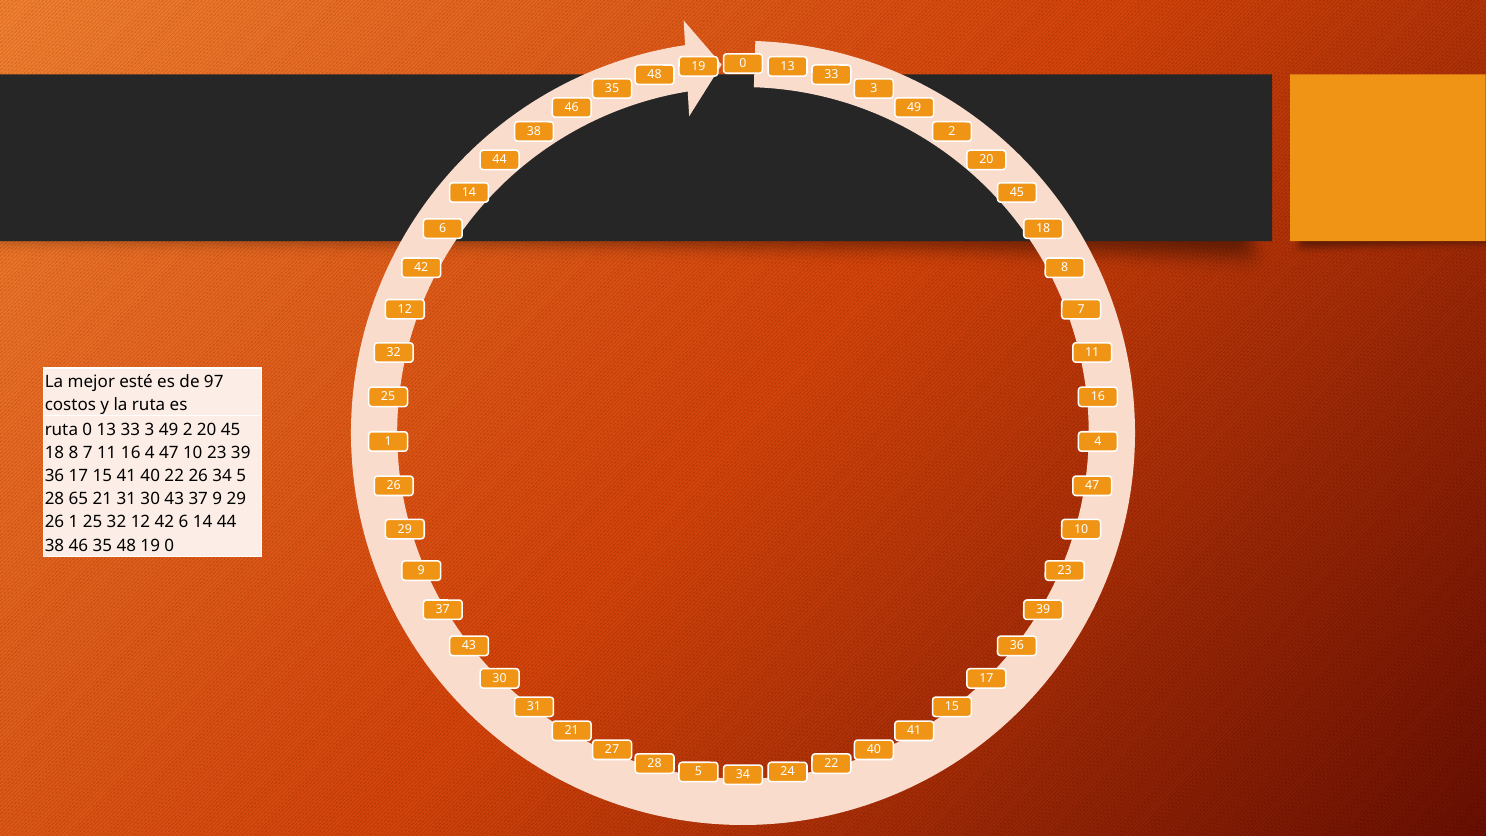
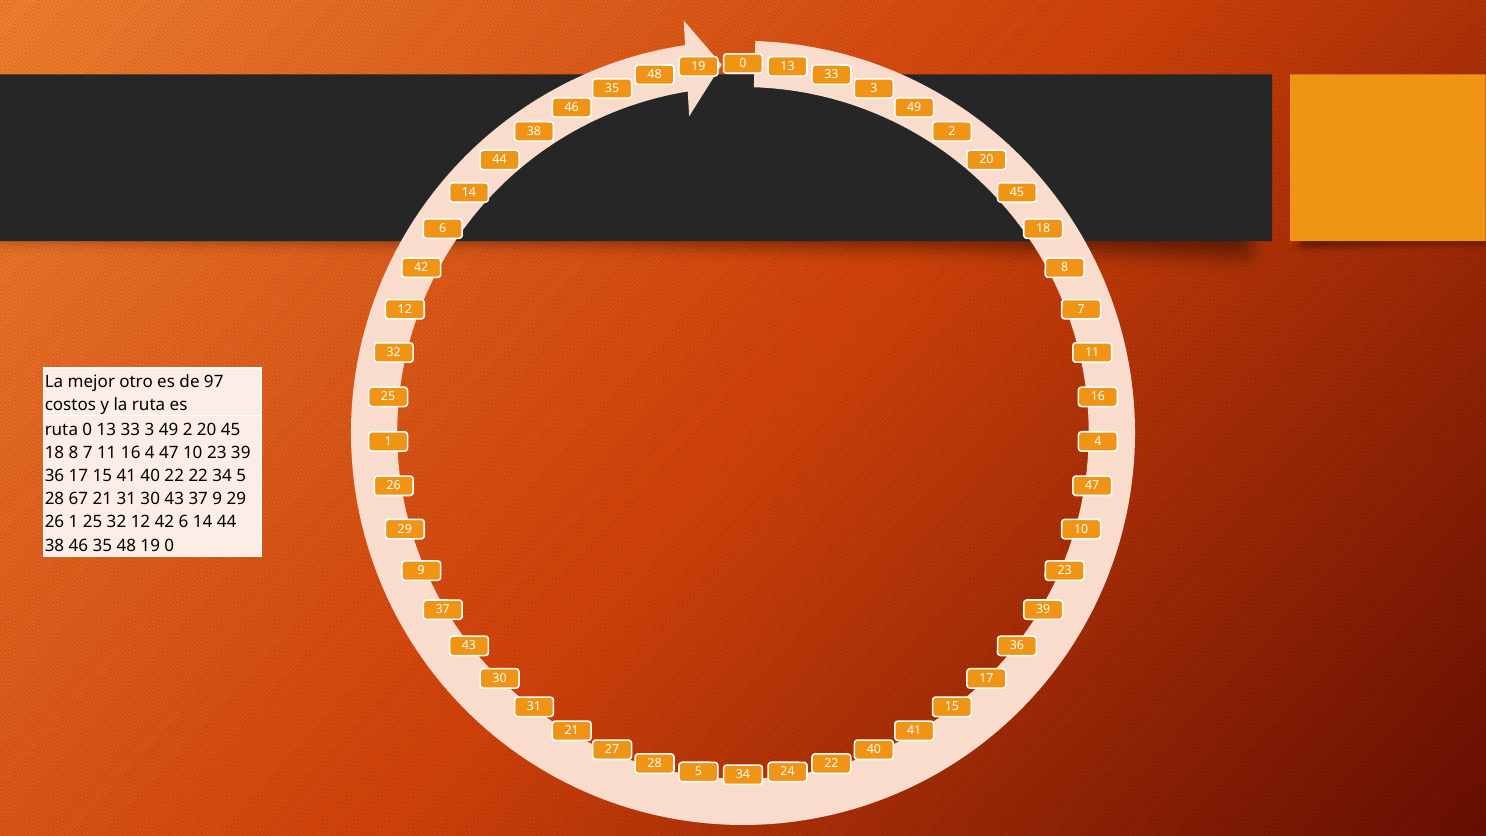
esté: esté -> otro (136, 382)
22 26: 26 -> 22 (198, 476)
65: 65 -> 67 (78, 499)
